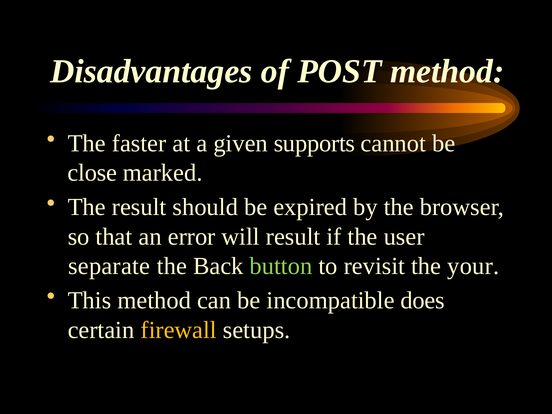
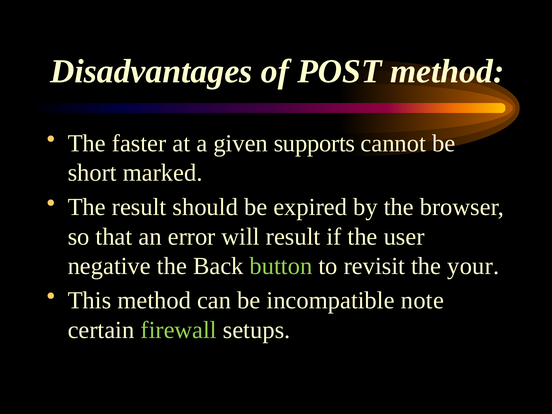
close: close -> short (92, 173)
separate: separate -> negative (109, 266)
does: does -> note (422, 300)
firewall colour: yellow -> light green (179, 330)
